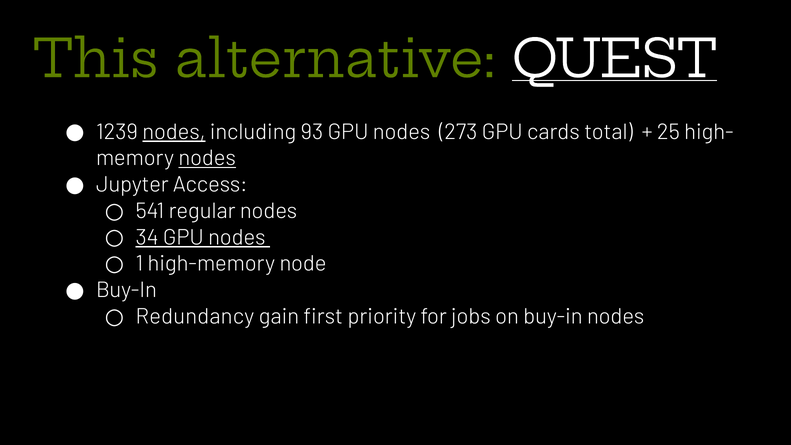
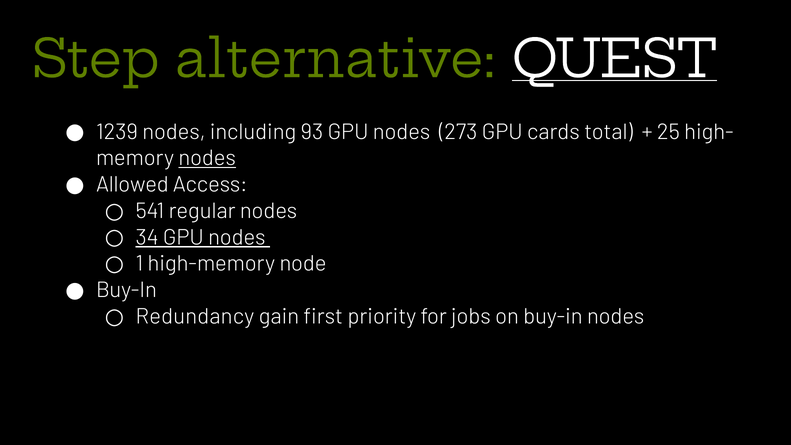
This: This -> Step (96, 60)
nodes underline: present -> none (174, 132)
Jupyter: Jupyter -> Allowed (132, 184)
